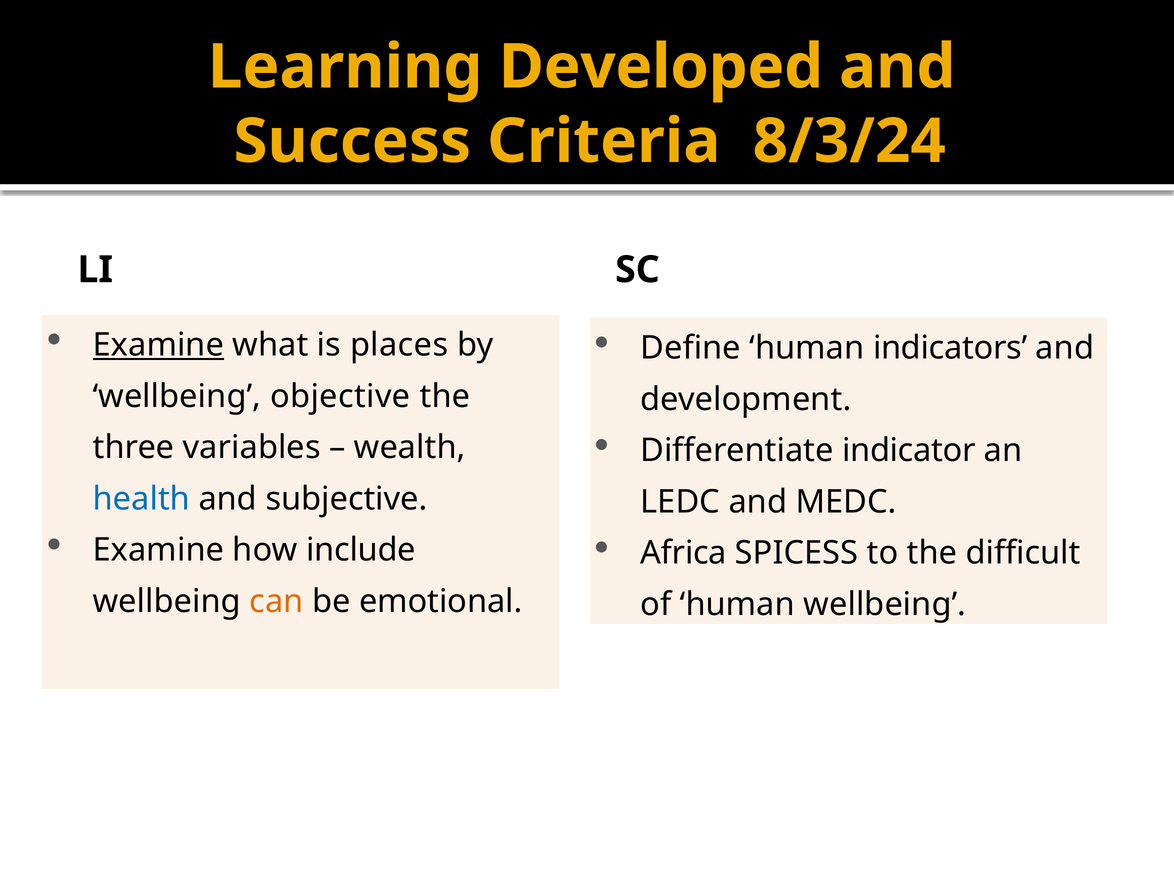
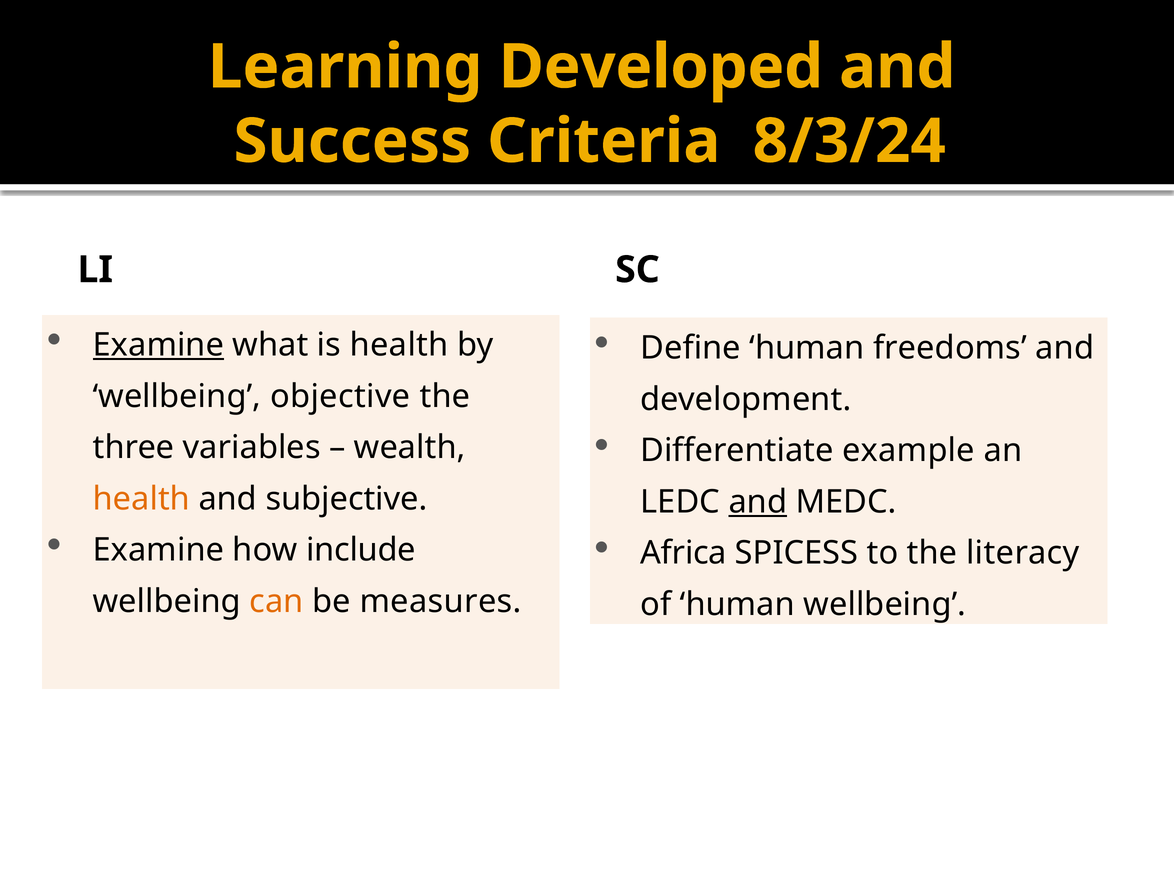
is places: places -> health (399, 345)
indicators: indicators -> freedoms (950, 348)
indicator: indicator -> example (909, 450)
health colour: blue -> orange (141, 499)
and underline: none -> present (758, 502)
difficult: difficult -> literacy (1023, 553)
emotional: emotional -> measures (441, 601)
